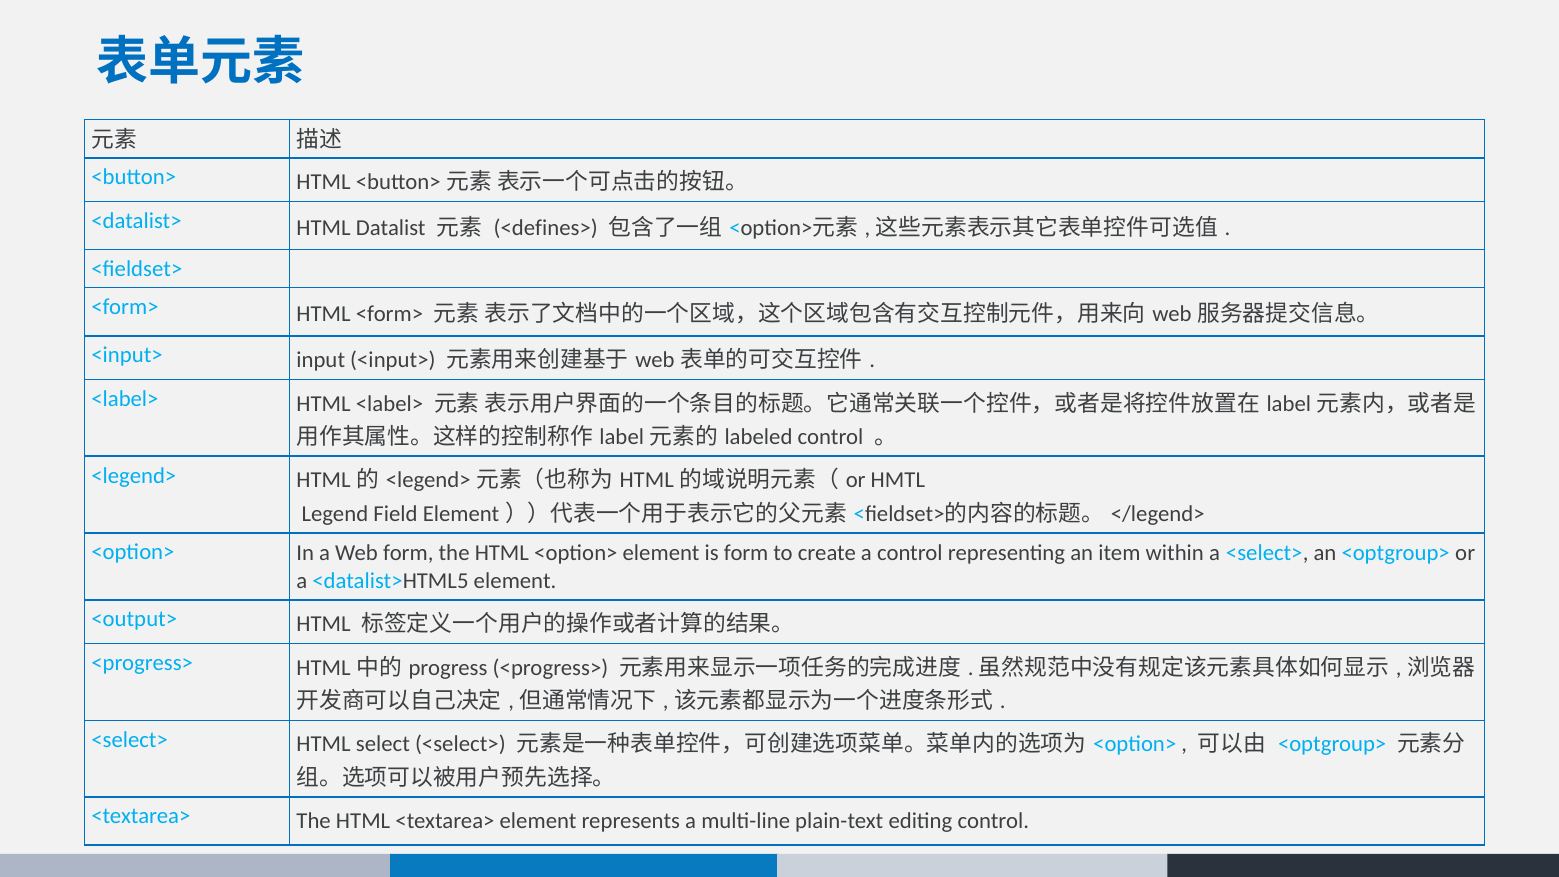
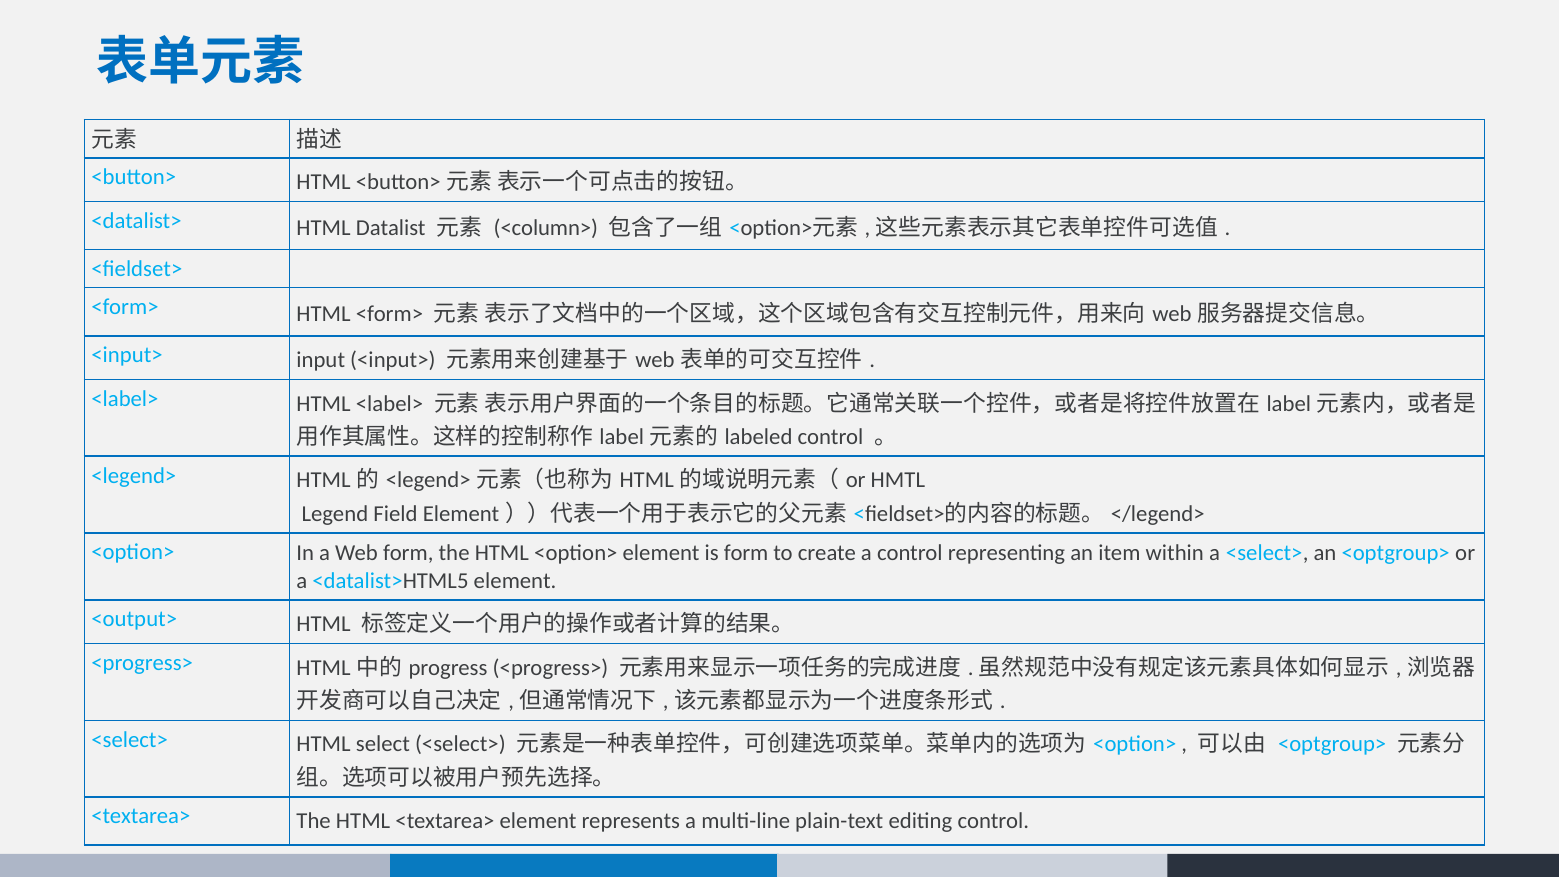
<defines>: <defines> -> <column> (546, 228)
